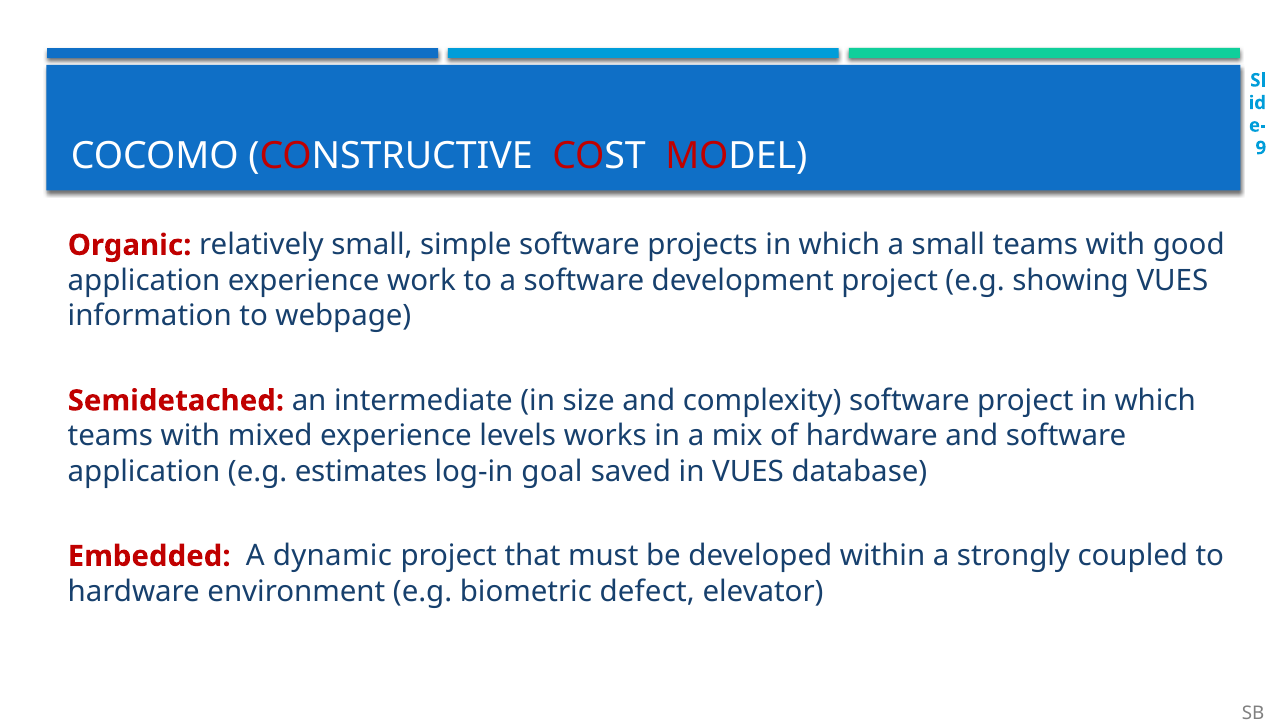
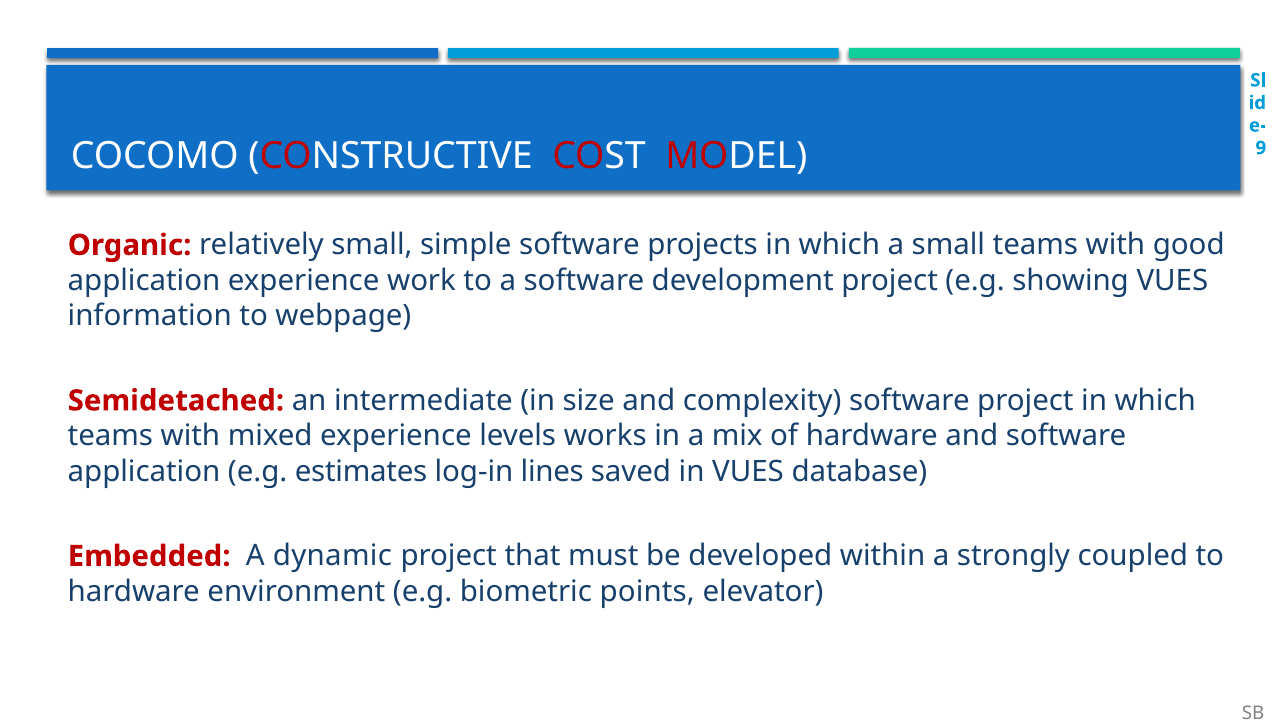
goal: goal -> lines (552, 471)
defect: defect -> points (647, 592)
